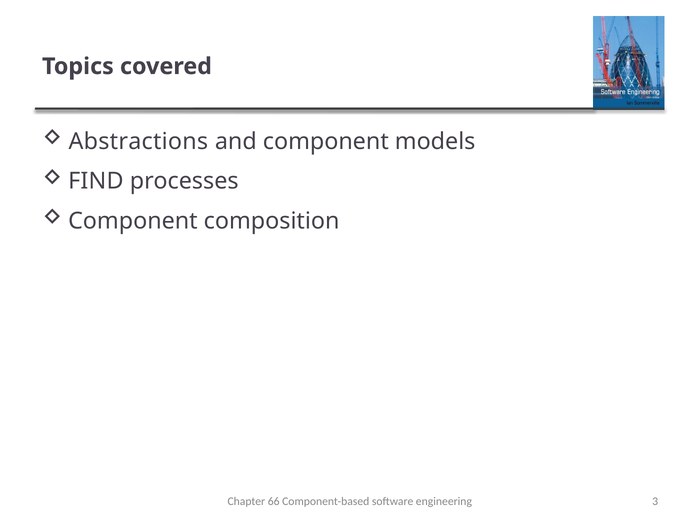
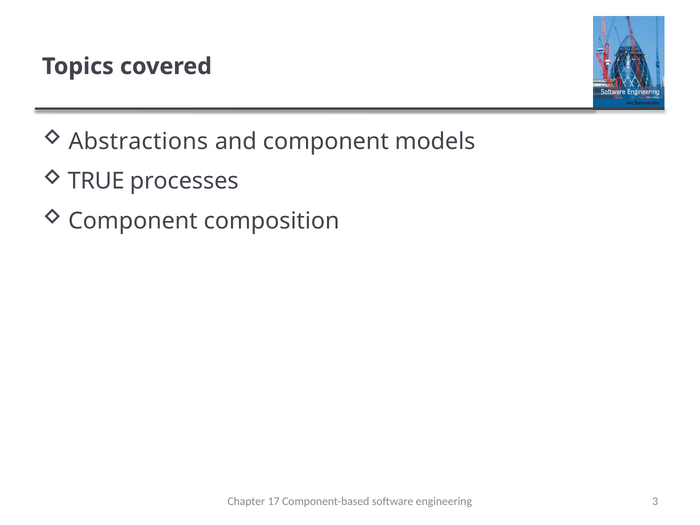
FIND: FIND -> TRUE (96, 181)
66: 66 -> 17 (274, 501)
